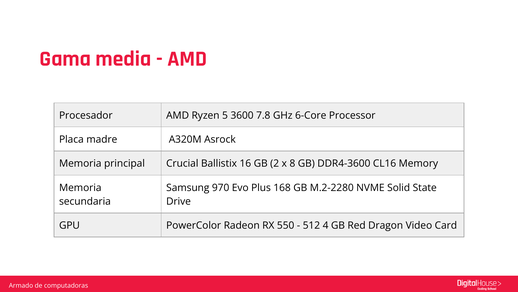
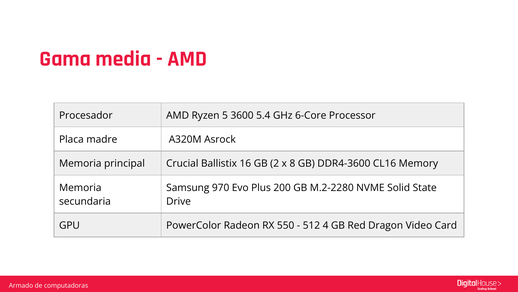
7.8: 7.8 -> 5.4 (263, 115)
168: 168 -> 200 (282, 187)
